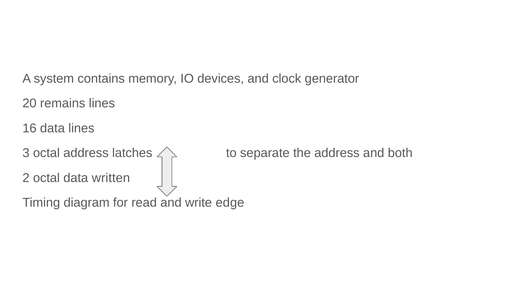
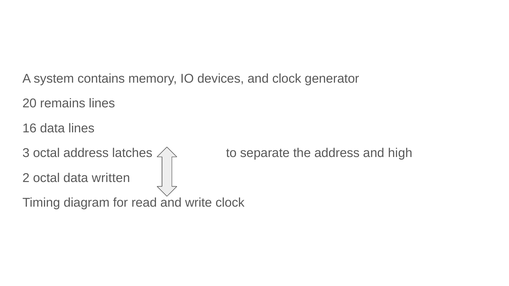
both: both -> high (400, 153)
write edge: edge -> clock (230, 203)
